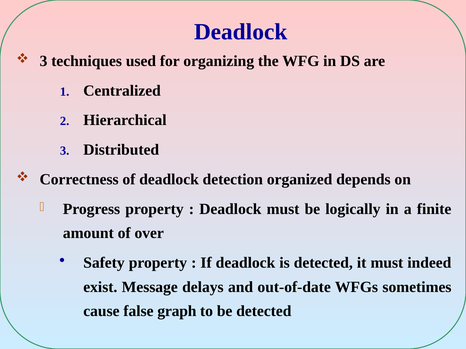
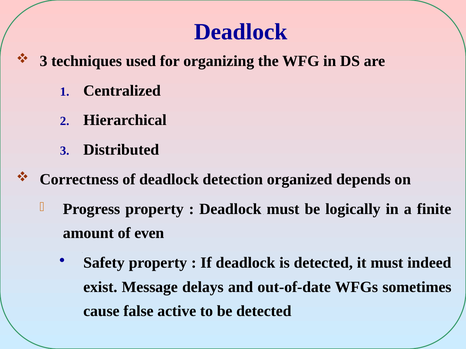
over: over -> even (149, 233)
graph: graph -> active (177, 312)
